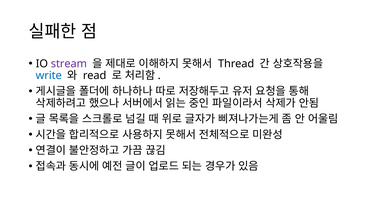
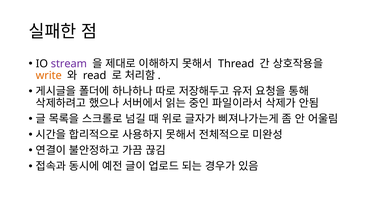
write colour: blue -> orange (49, 75)
